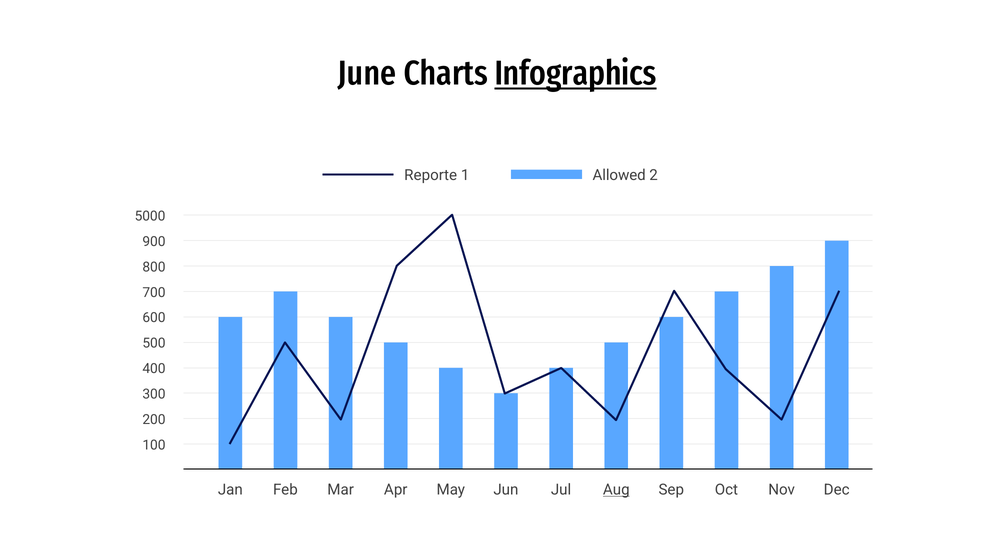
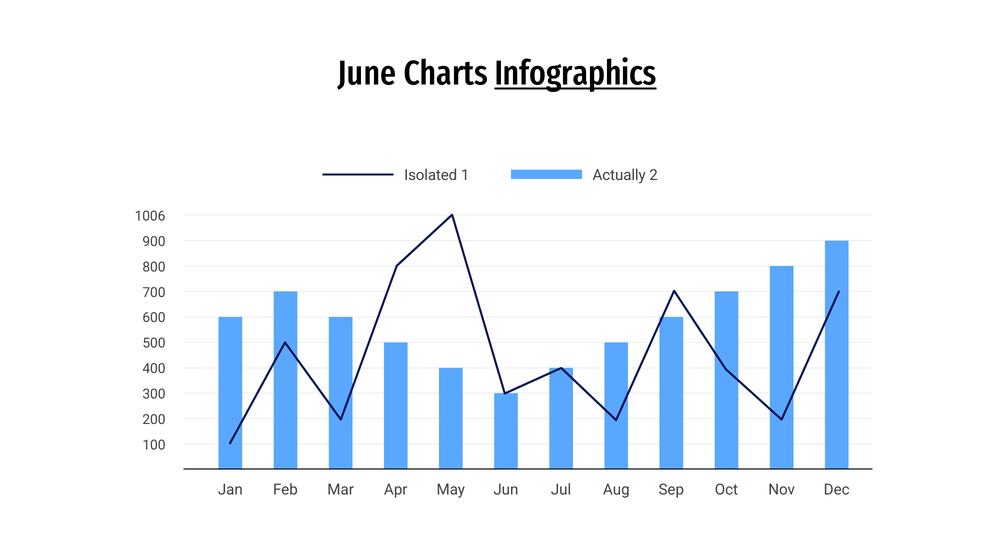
Reporte: Reporte -> Isolated (431, 175)
Allowed: Allowed -> Actually (619, 175)
5000: 5000 -> 1006 (150, 216)
Aug underline: present -> none (616, 489)
